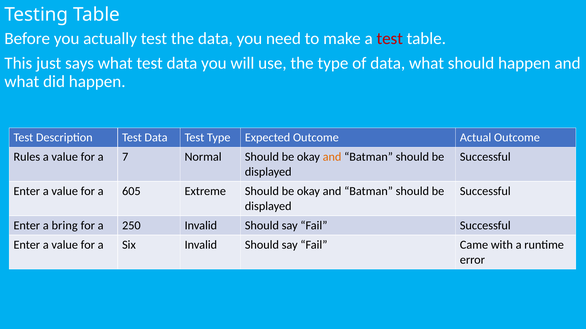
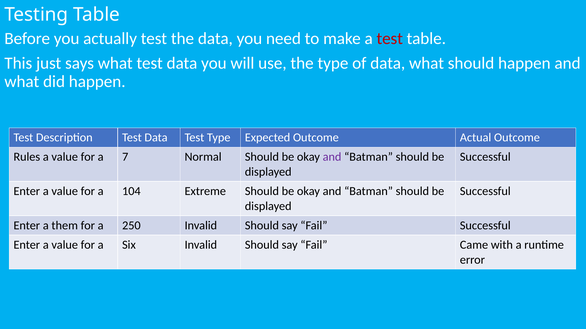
and colour: orange -> purple (332, 157)
605: 605 -> 104 (131, 192)
bring: bring -> them (65, 226)
